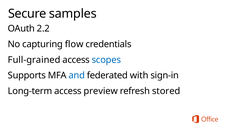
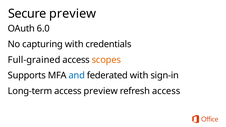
Secure samples: samples -> preview (73, 14)
2.2: 2.2 -> 6.0 (43, 29)
capturing flow: flow -> with (74, 44)
scopes colour: blue -> orange (106, 60)
refresh stored: stored -> access (166, 91)
